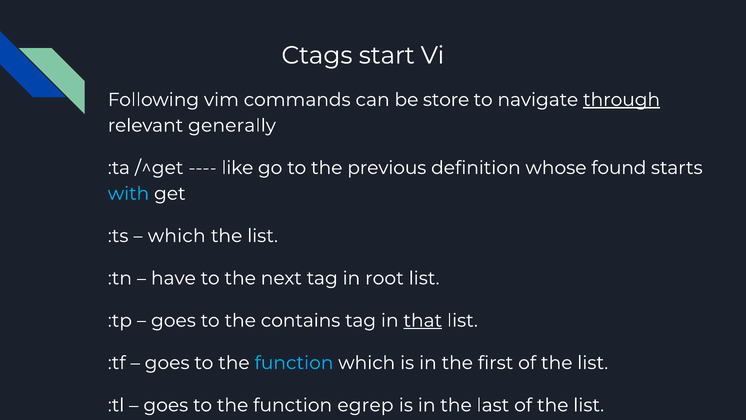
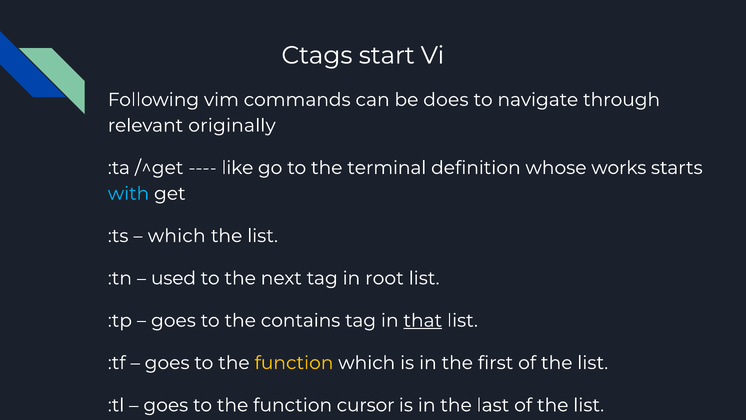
store: store -> does (446, 100)
through underline: present -> none (622, 100)
generally: generally -> originally (232, 125)
previous: previous -> terminal (387, 168)
found: found -> works (619, 168)
have: have -> used (173, 278)
function colour: light blue -> yellow (294, 363)
egrep: egrep -> cursor (366, 405)
